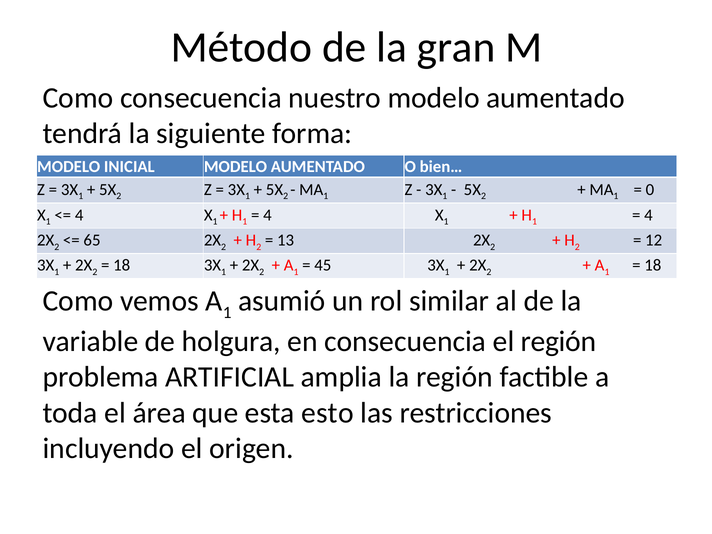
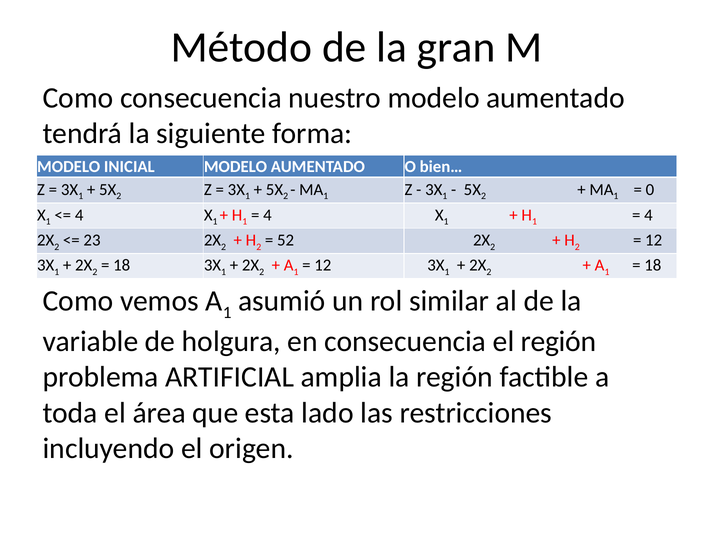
65: 65 -> 23 (92, 240)
13: 13 -> 52 (286, 240)
45: 45 -> 12 (323, 265)
esto: esto -> lado (328, 413)
